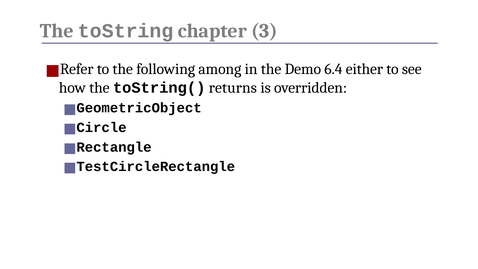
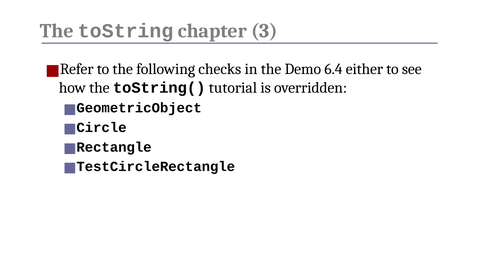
among: among -> checks (220, 69)
returns: returns -> tutorial (233, 88)
